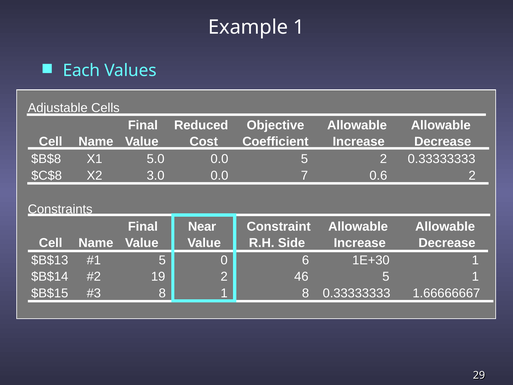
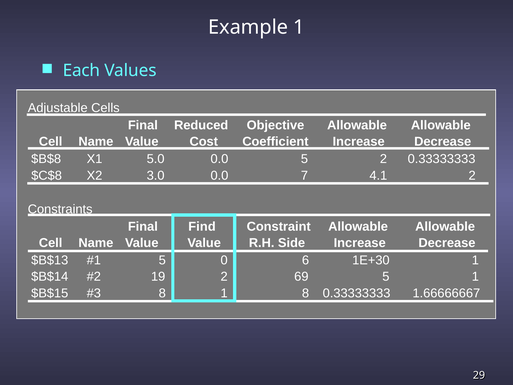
0.6: 0.6 -> 4.1 (378, 175)
Near: Near -> Find (202, 226)
46: 46 -> 69 (301, 277)
